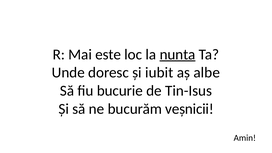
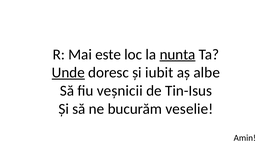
Unde underline: none -> present (68, 73)
bucurie: bucurie -> veșnicii (120, 91)
veșnicii: veșnicii -> veselie (189, 109)
